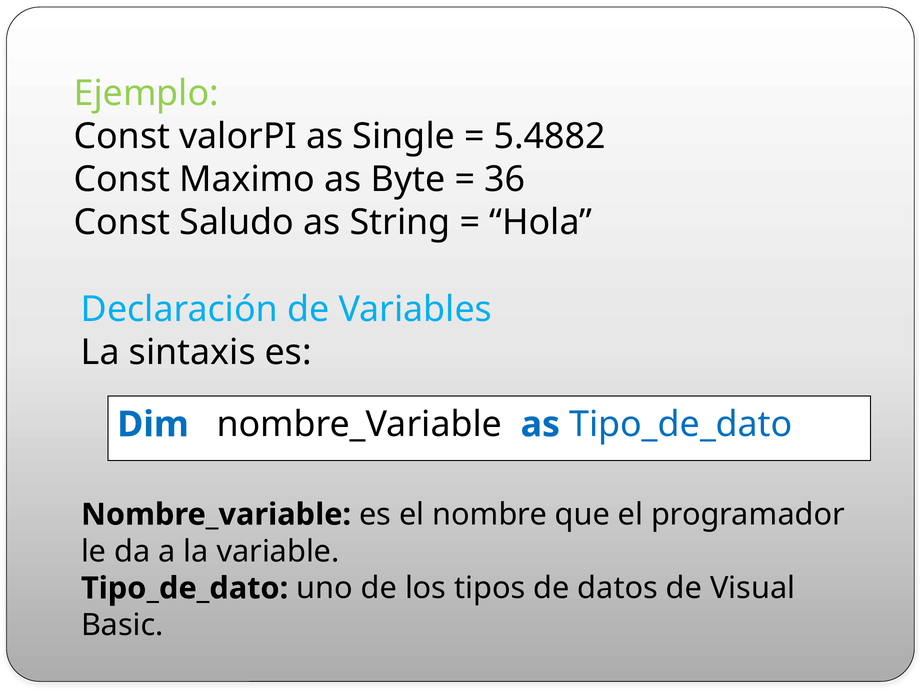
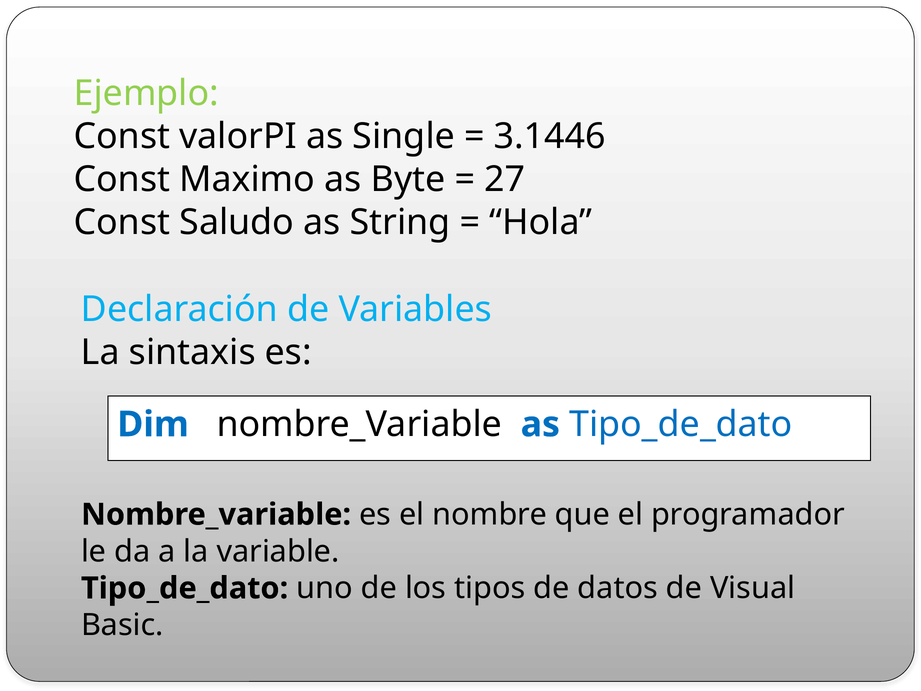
5.4882: 5.4882 -> 3.1446 (550, 136)
36: 36 -> 27 (505, 179)
